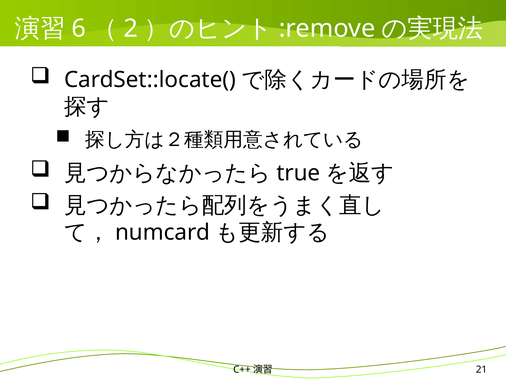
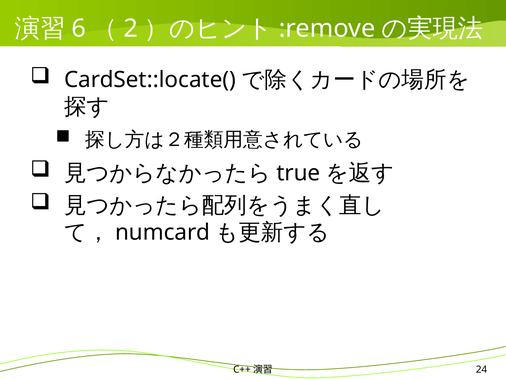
21: 21 -> 24 (481, 370)
